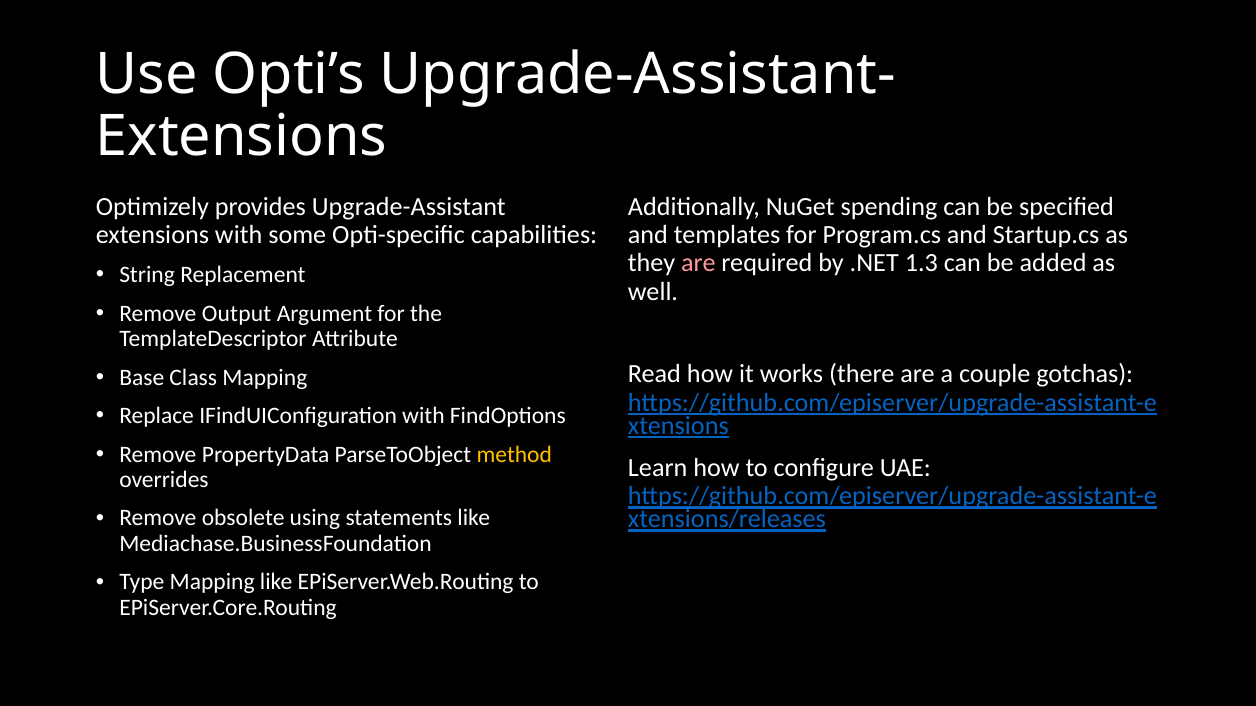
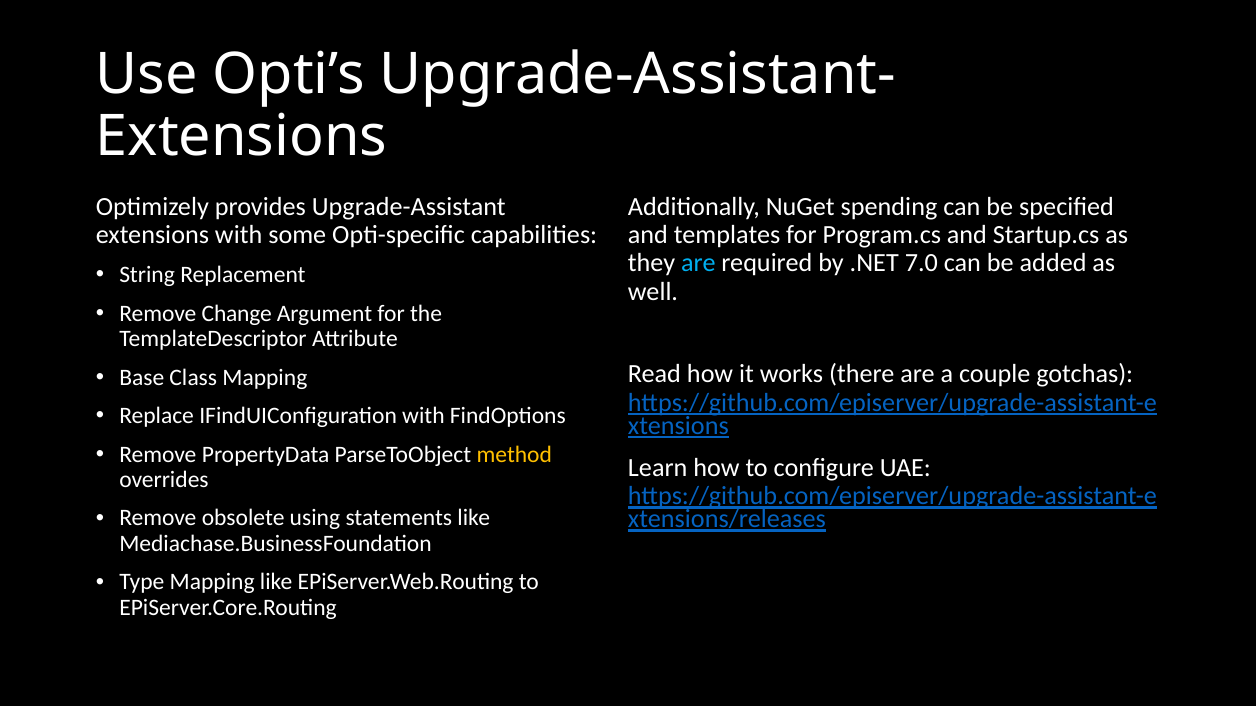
are colour: pink -> light blue (698, 263)
1.3: 1.3 -> 7.0 (921, 263)
Output: Output -> Change (237, 314)
